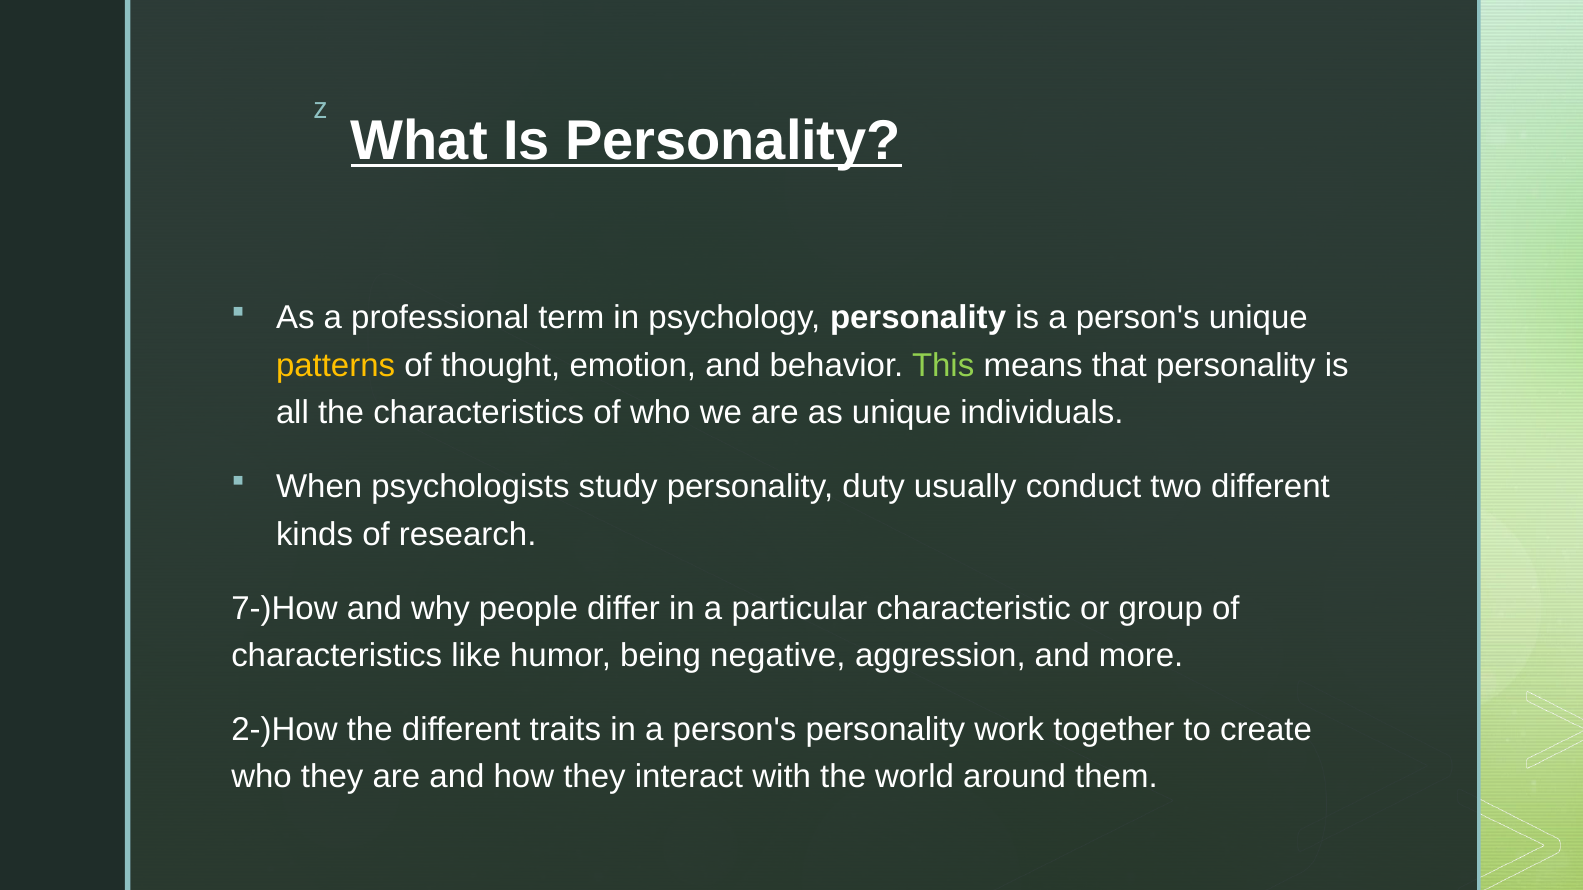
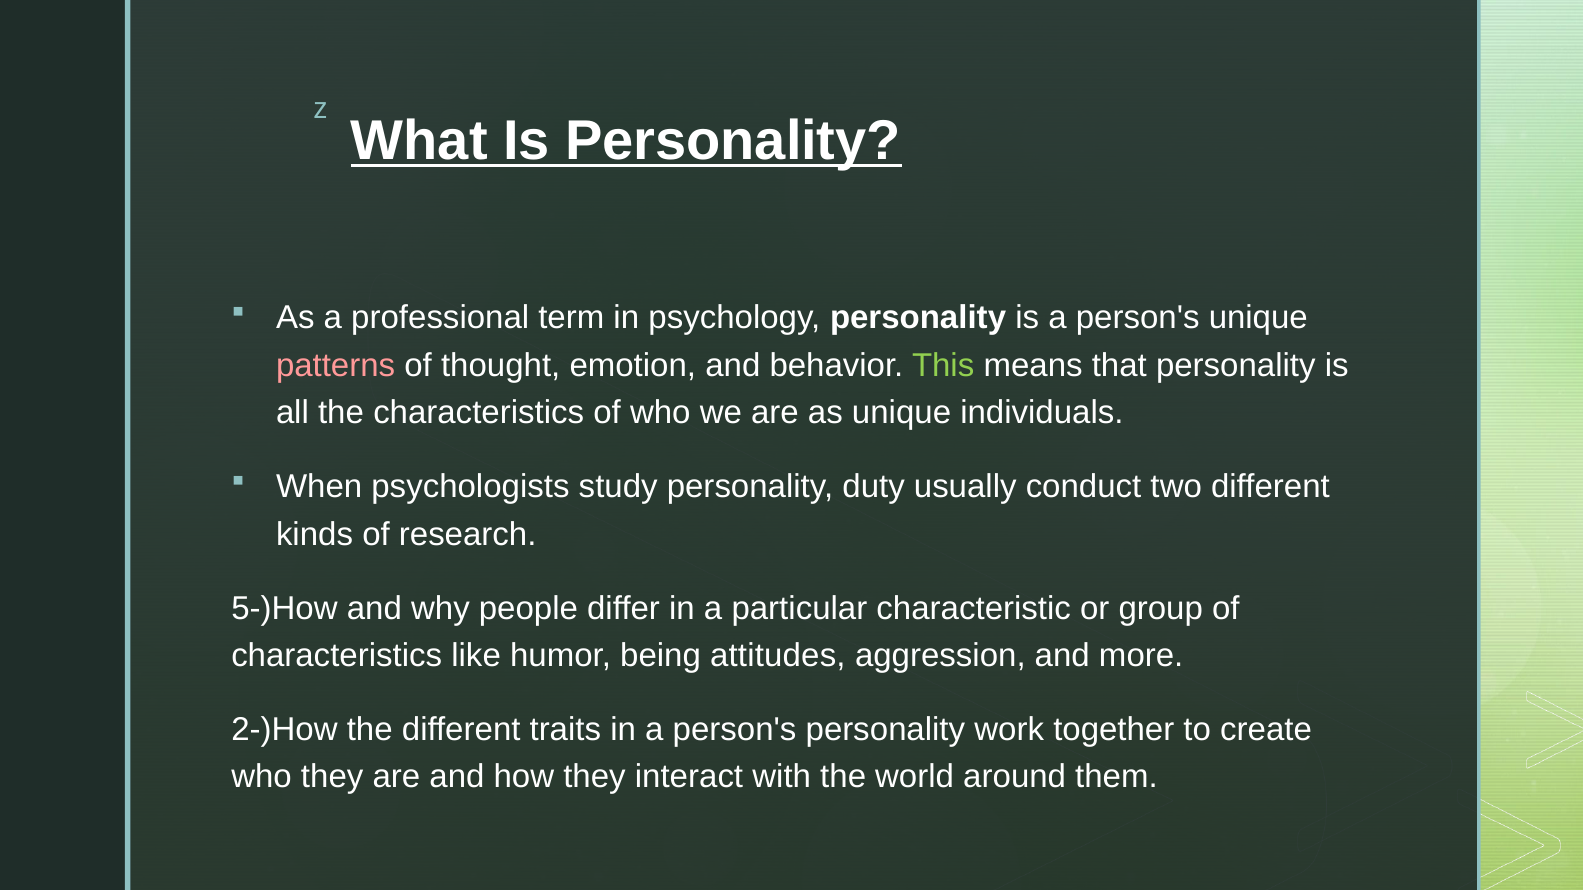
patterns colour: yellow -> pink (336, 365)
7-)How: 7-)How -> 5-)How (284, 608)
negative: negative -> attitudes (778, 656)
